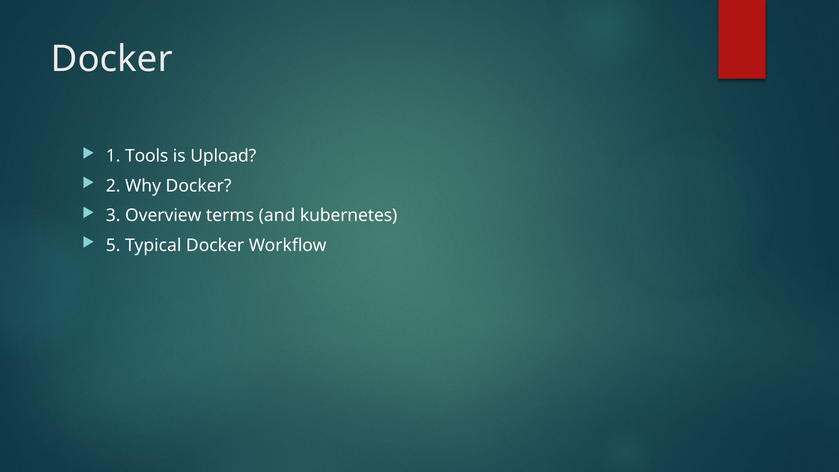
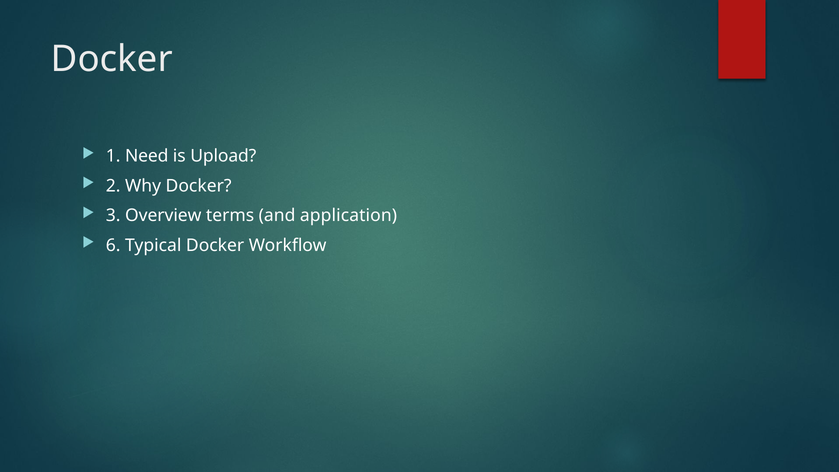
Tools: Tools -> Need (147, 156)
kubernetes: kubernetes -> application (349, 216)
5: 5 -> 6 (113, 245)
